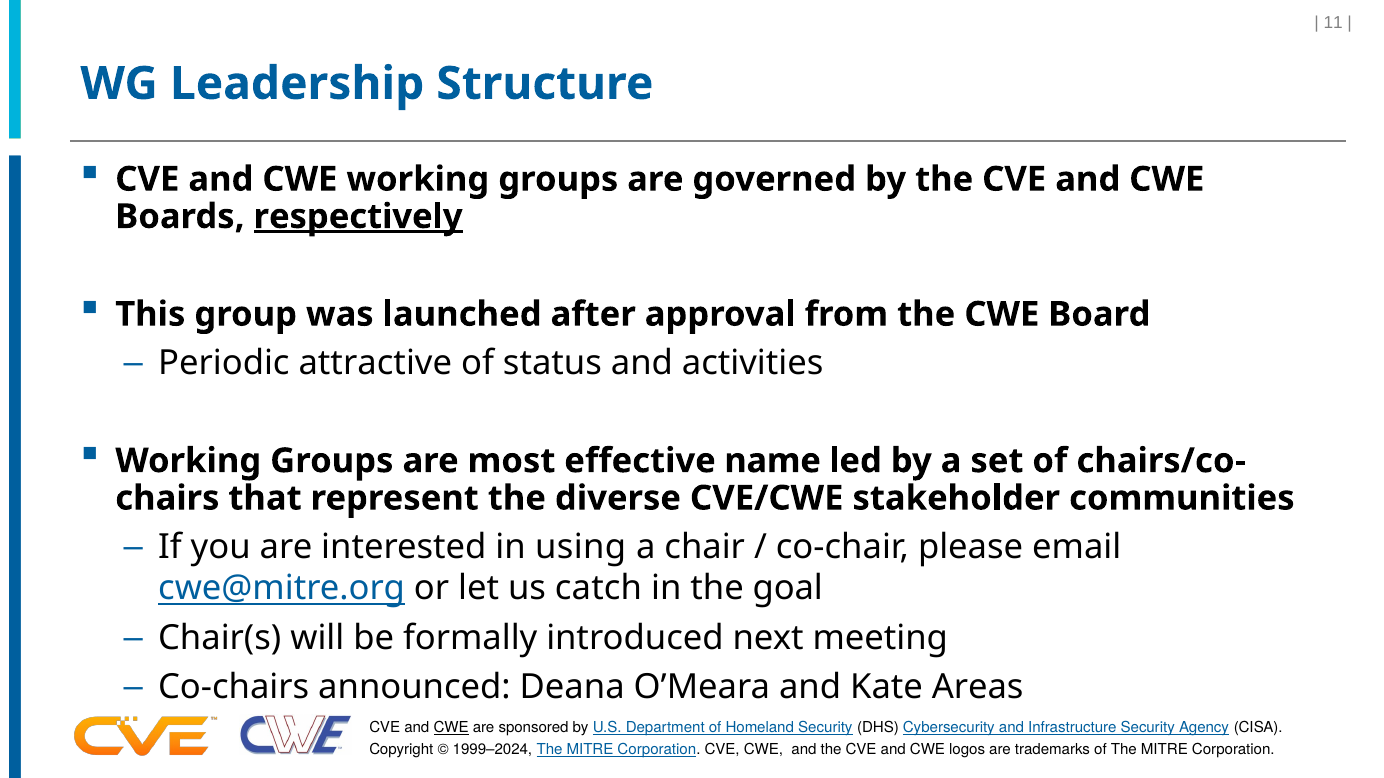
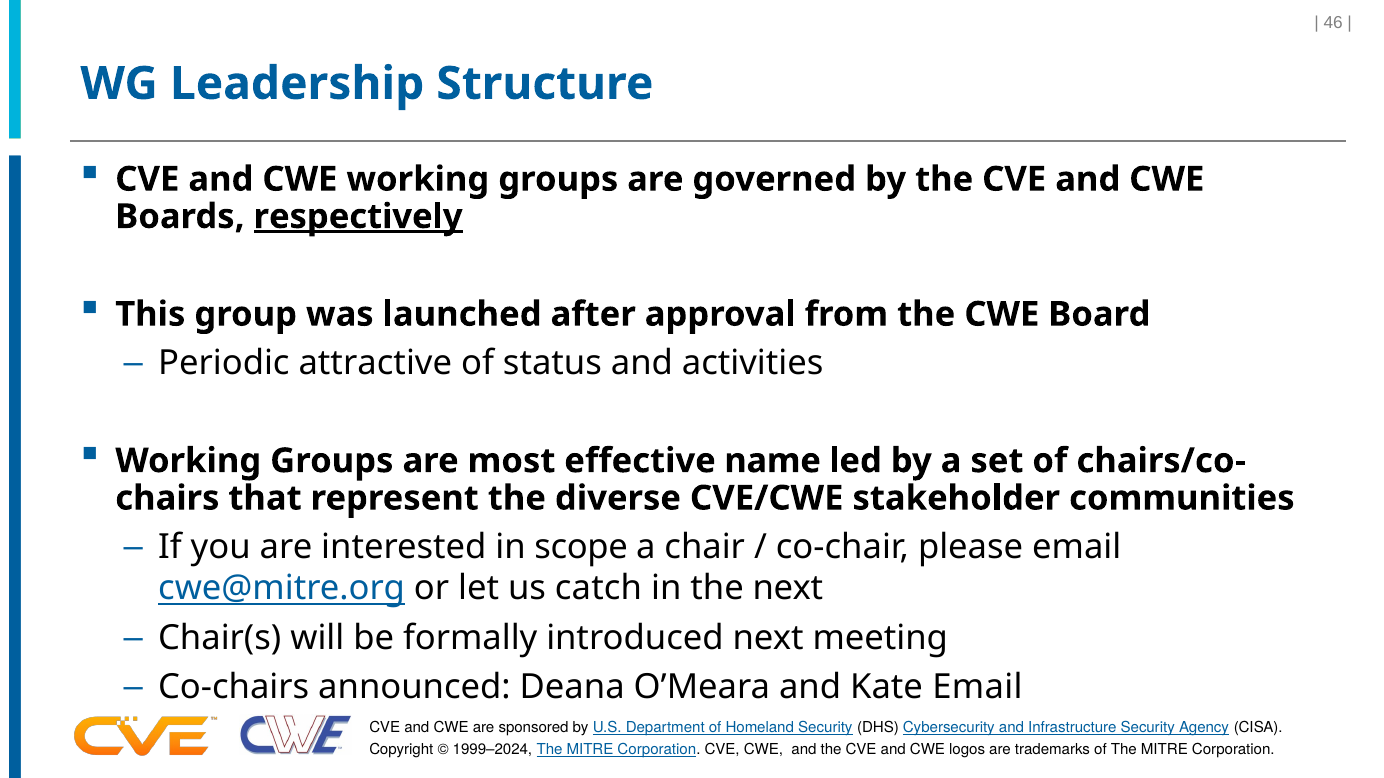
11: 11 -> 46 (1333, 23)
using: using -> scope (581, 547)
the goal: goal -> next (788, 589)
Kate Areas: Areas -> Email (978, 688)
CWE underline: present -> none (451, 728)
